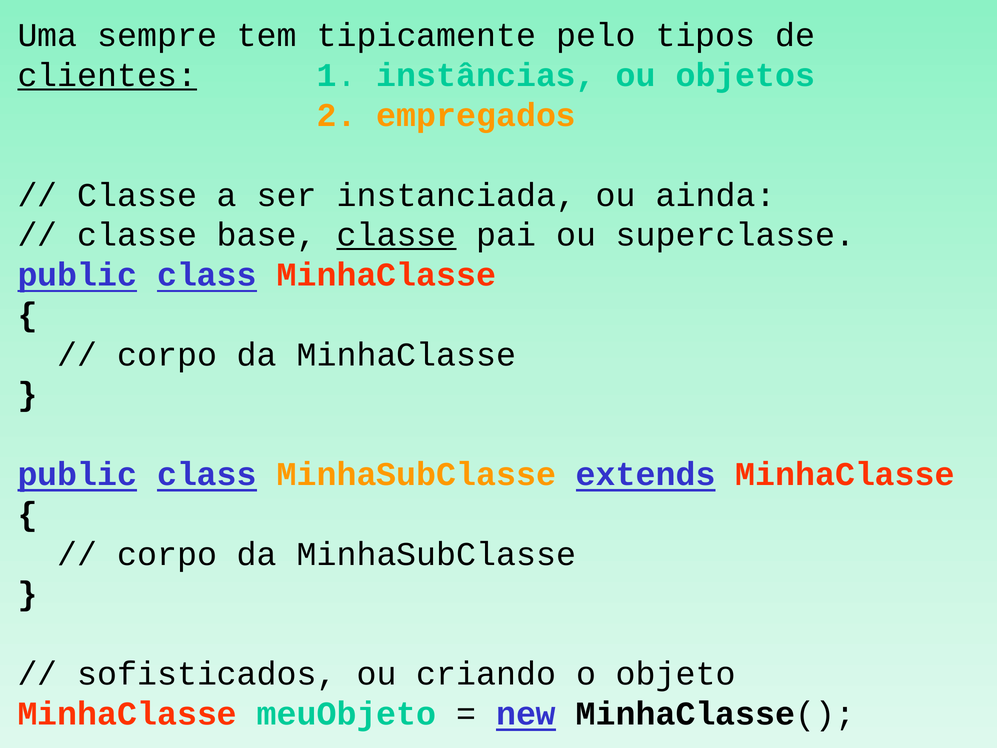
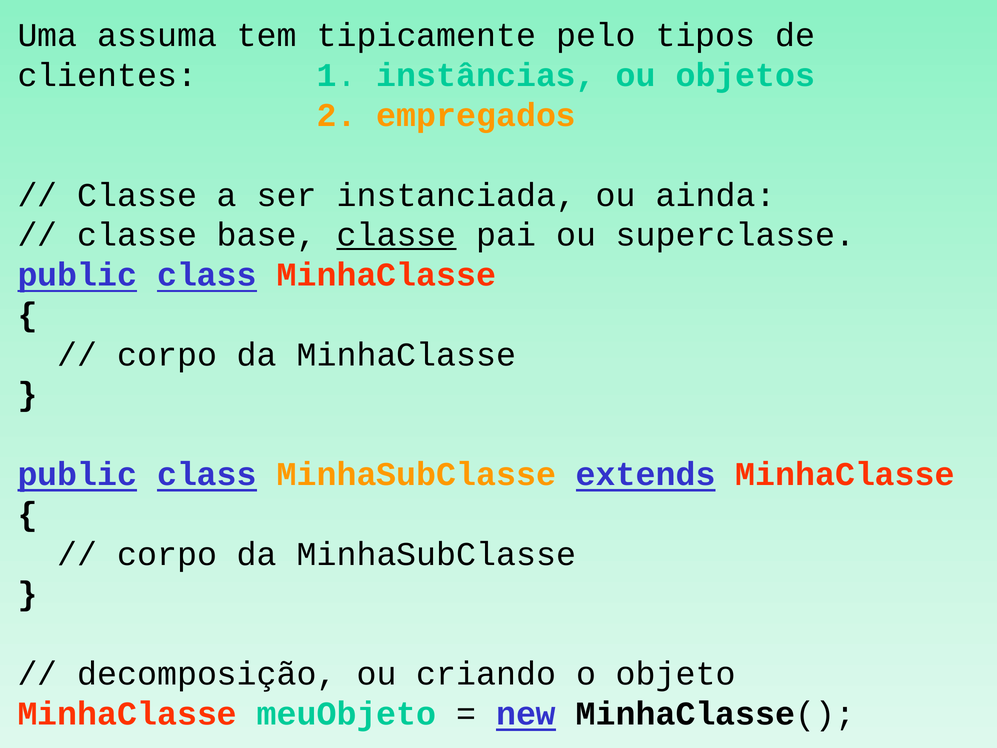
sempre: sempre -> assuma (157, 35)
clientes underline: present -> none (107, 75)
sofisticados: sofisticados -> decomposição (207, 674)
